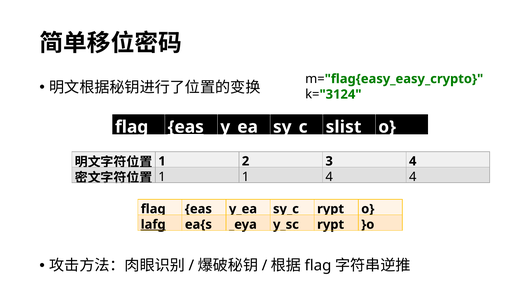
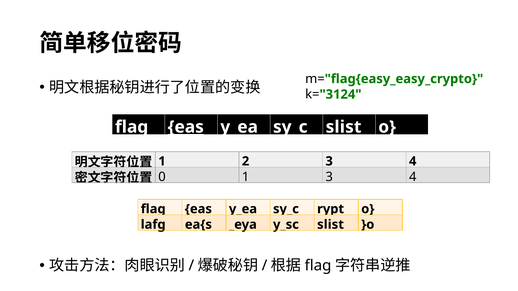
1: 1 -> 0 (162, 177)
1 4: 4 -> 3 (329, 177)
lafg underline: present -> none (153, 225)
rypt: rypt -> slist (331, 225)
